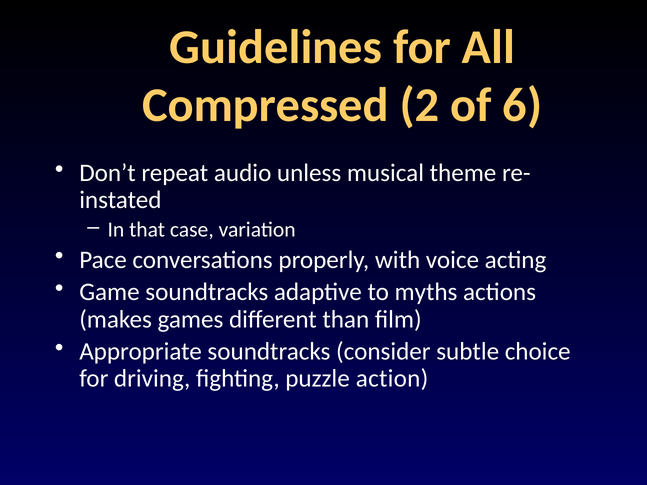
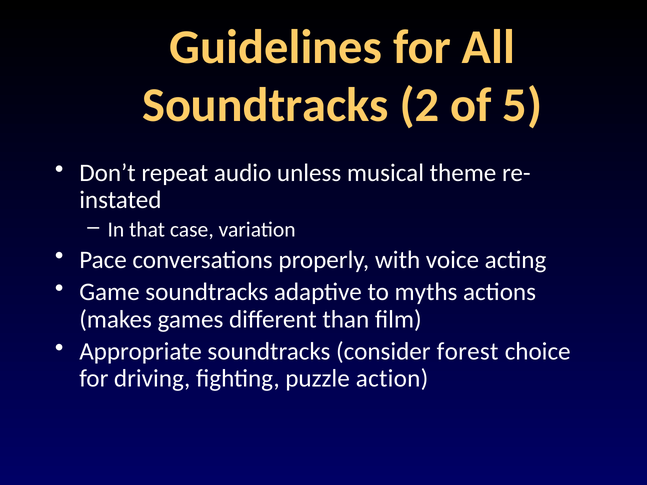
Compressed: Compressed -> Soundtracks (265, 105)
6: 6 -> 5 (522, 105)
subtle: subtle -> forest (468, 352)
